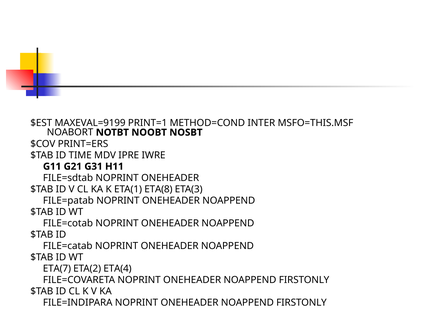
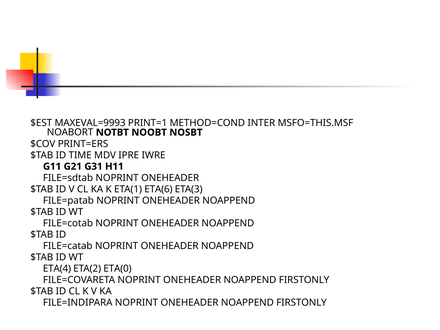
MAXEVAL=9199: MAXEVAL=9199 -> MAXEVAL=9993 (90, 123)
ETA(8: ETA(8 -> ETA(6 (158, 189)
ETA(7: ETA(7 -> ETA(4 (57, 269)
ETA(4: ETA(4 -> ETA(0 (118, 269)
